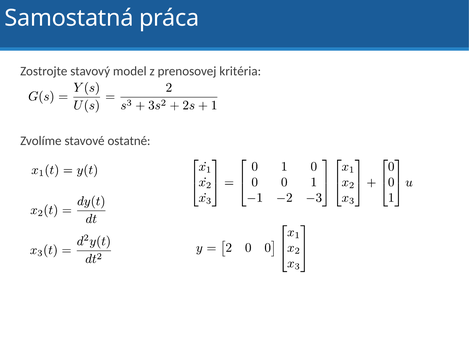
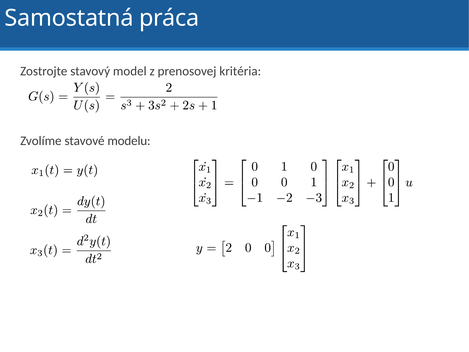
ostatné: ostatné -> modelu (129, 141)
